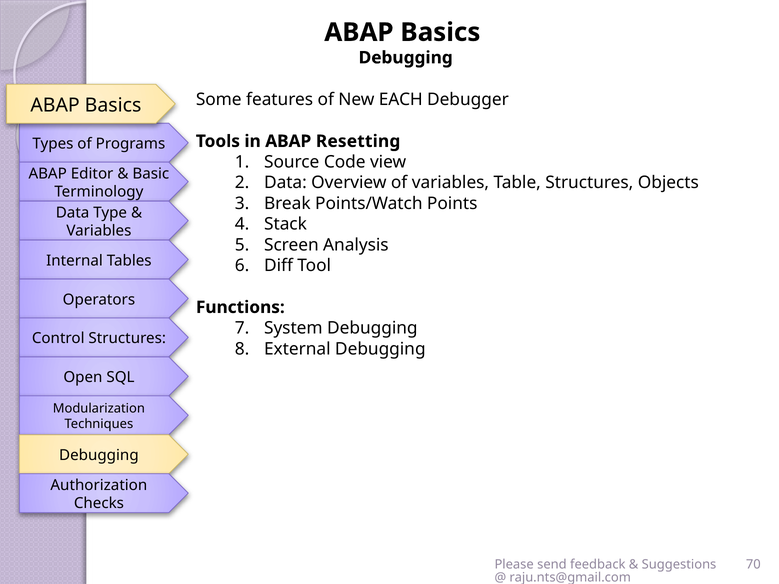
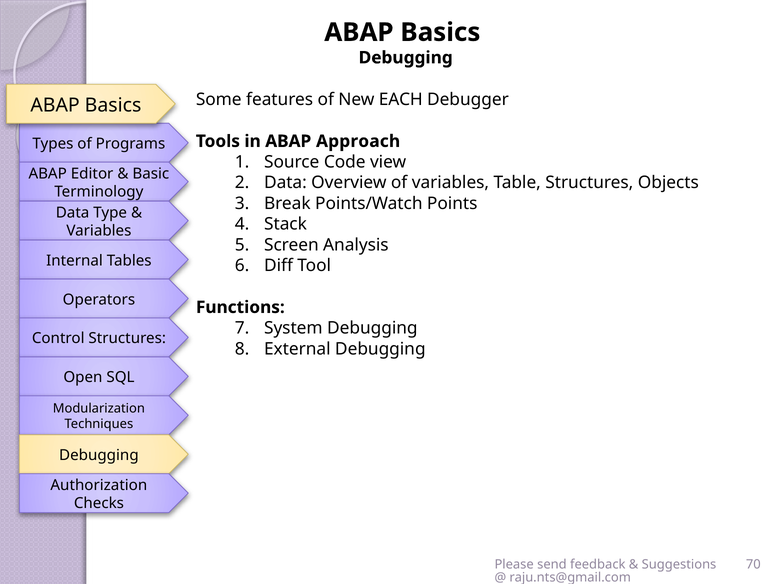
Resetting: Resetting -> Approach (358, 141)
